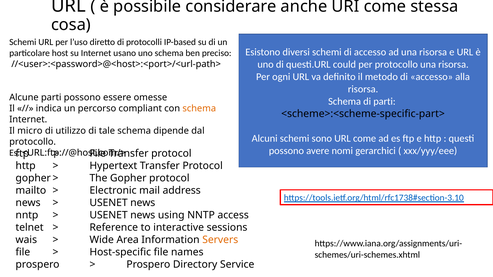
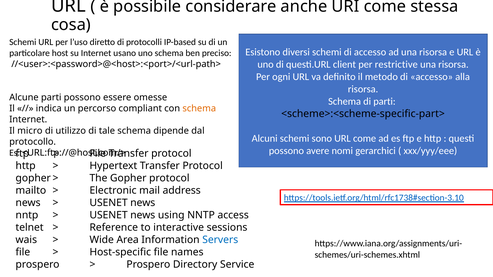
could: could -> client (344, 64)
per protocollo: protocollo -> restrictive (396, 64)
Servers colour: orange -> blue (220, 240)
